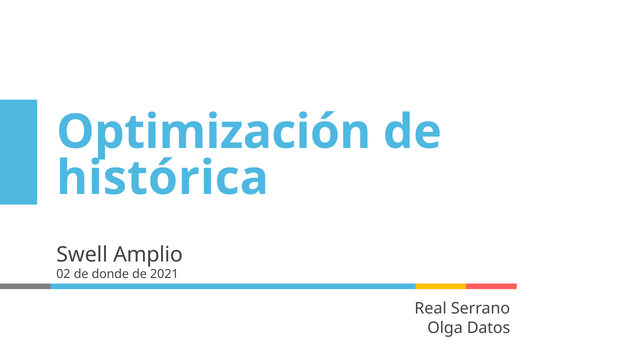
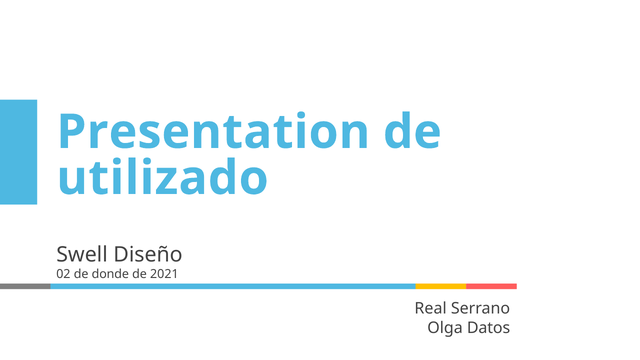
Optimización: Optimización -> Presentation (213, 132)
histórica: histórica -> utilizado (162, 178)
Amplio: Amplio -> Diseño (148, 255)
